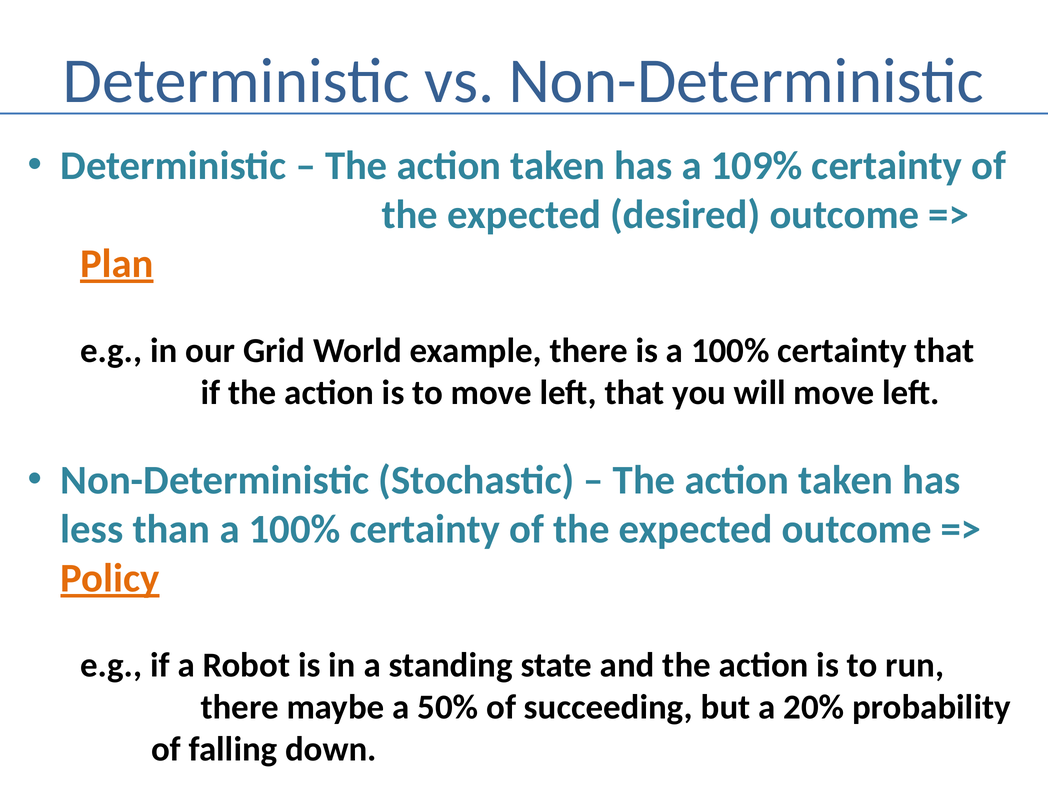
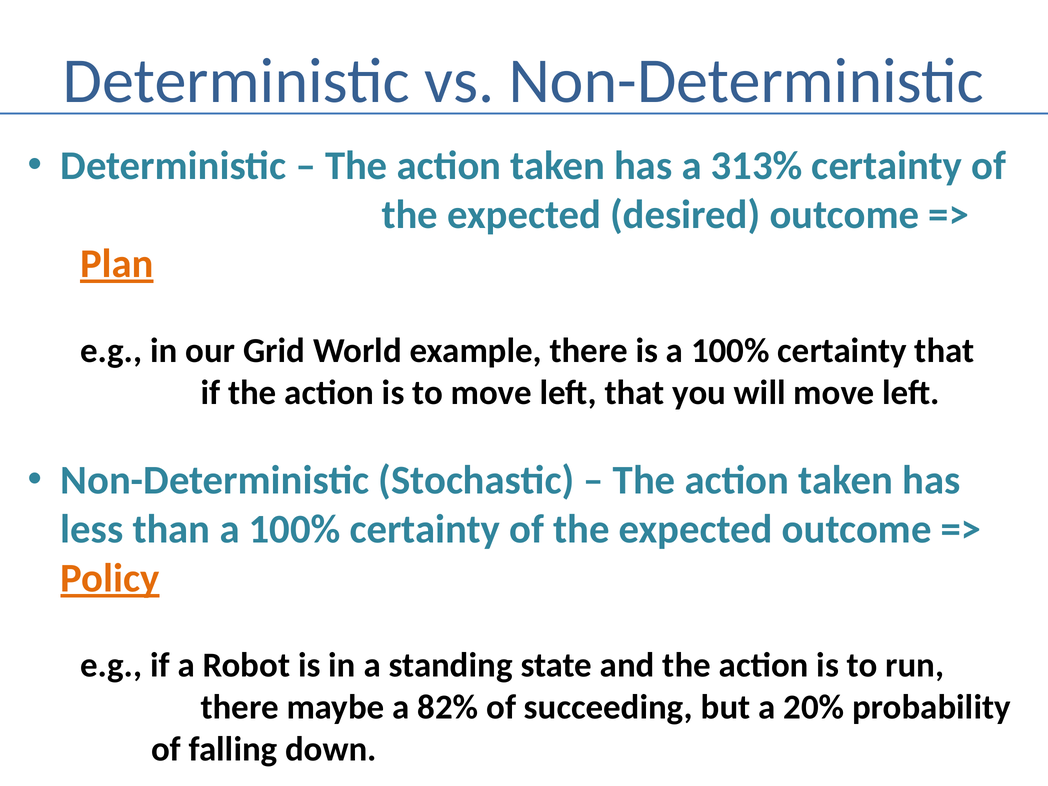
109%: 109% -> 313% (757, 166)
50%: 50% -> 82% (448, 707)
